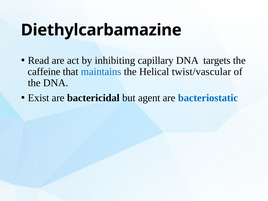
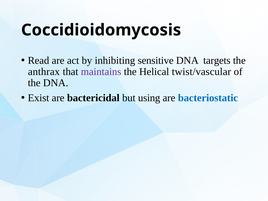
Diethylcarbamazine: Diethylcarbamazine -> Coccidioidomycosis (101, 30)
capillary: capillary -> sensitive (156, 60)
caffeine: caffeine -> anthrax (44, 72)
maintains colour: blue -> purple (101, 72)
agent: agent -> using (149, 98)
